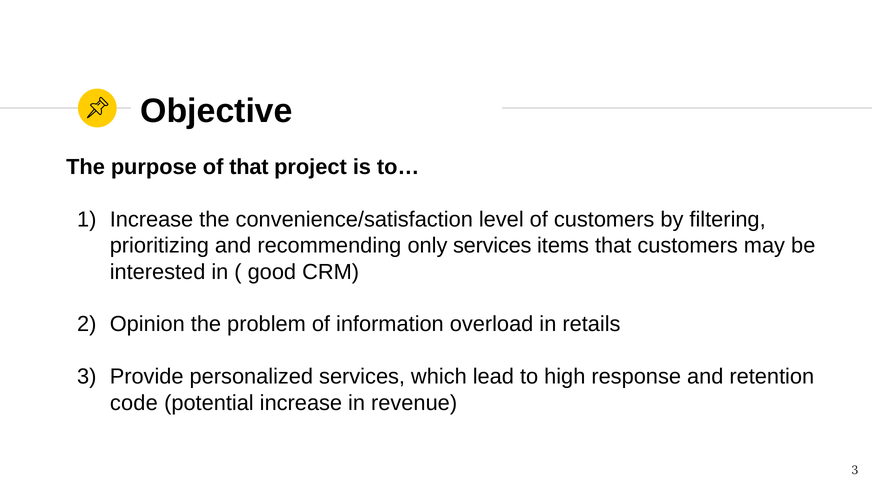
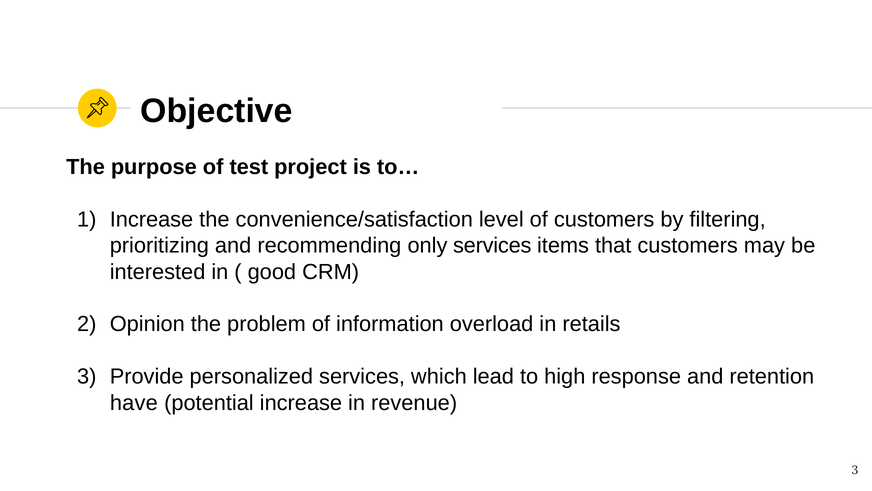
of that: that -> test (249, 167)
code: code -> have (134, 402)
